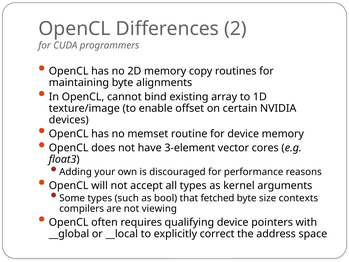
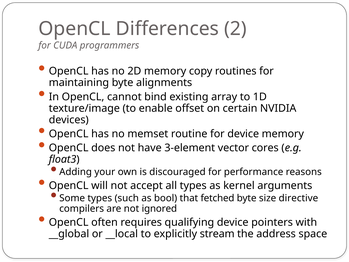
contexts: contexts -> directive (298, 198)
viewing: viewing -> ignored (159, 208)
correct: correct -> stream (217, 234)
